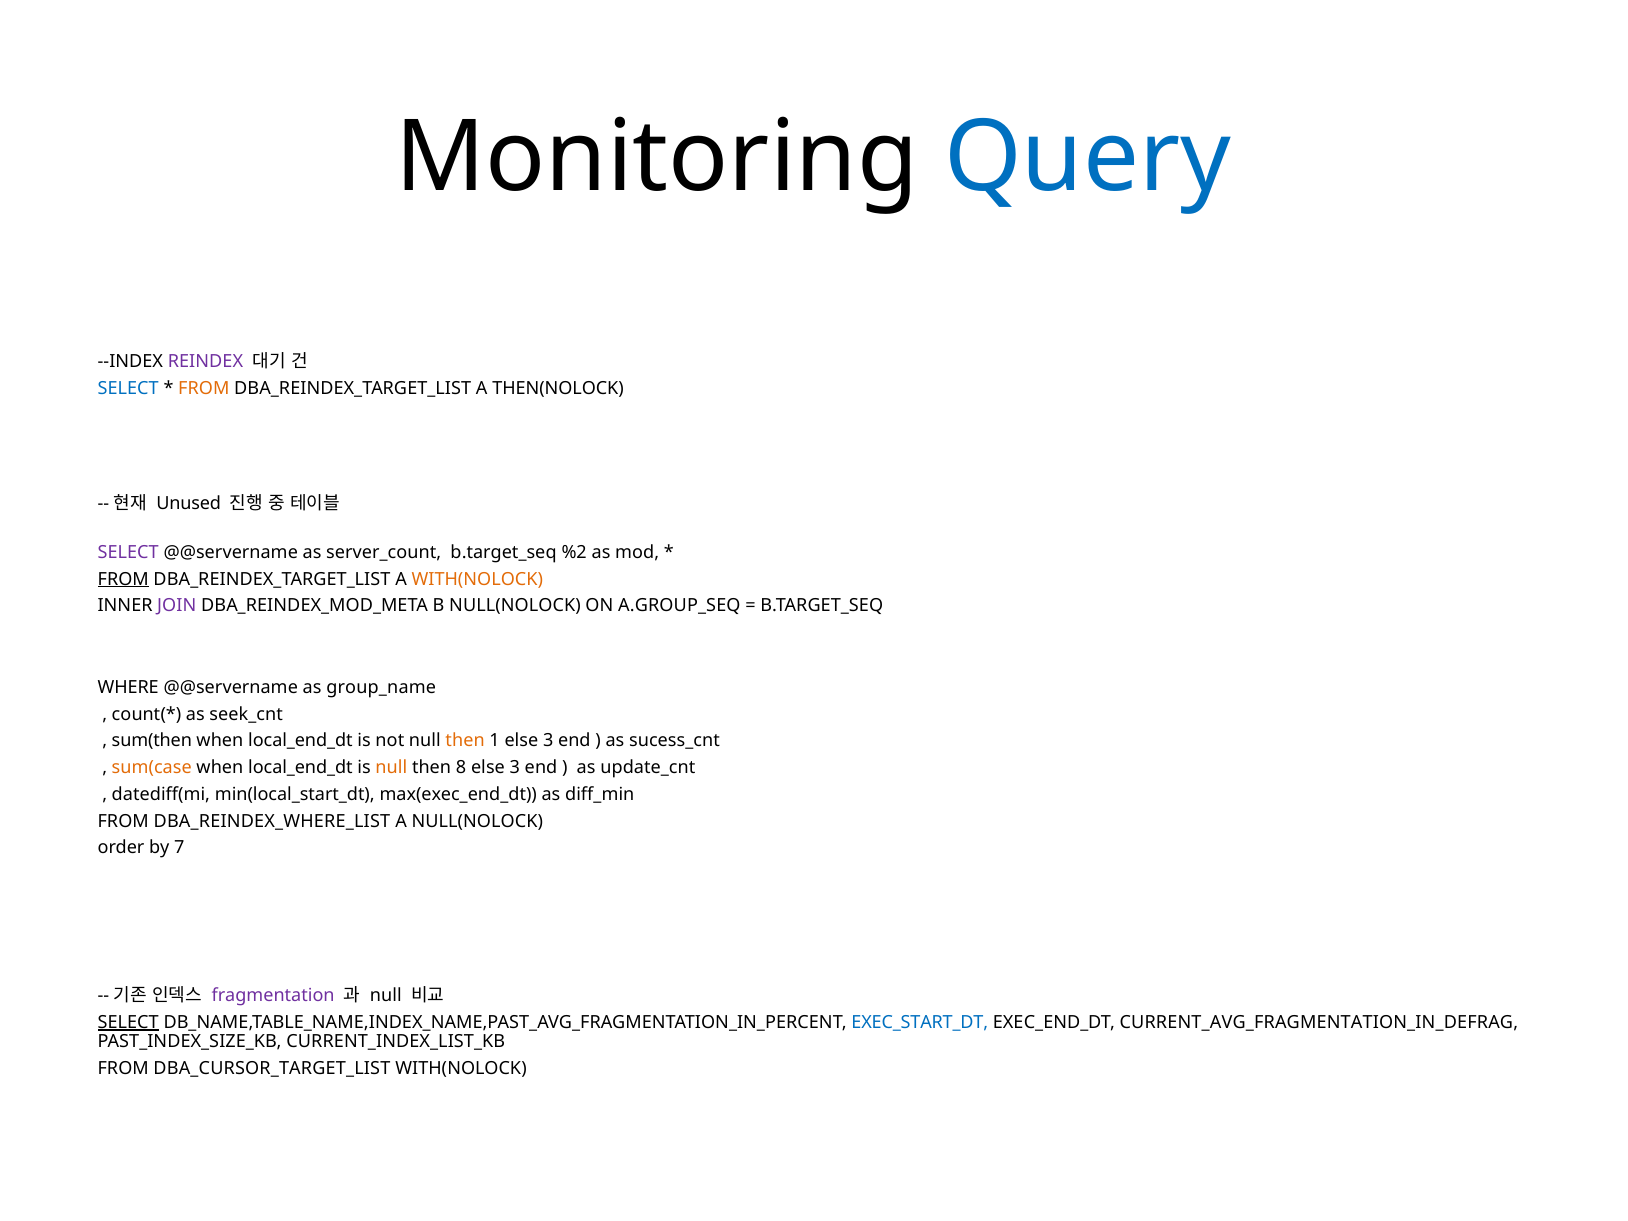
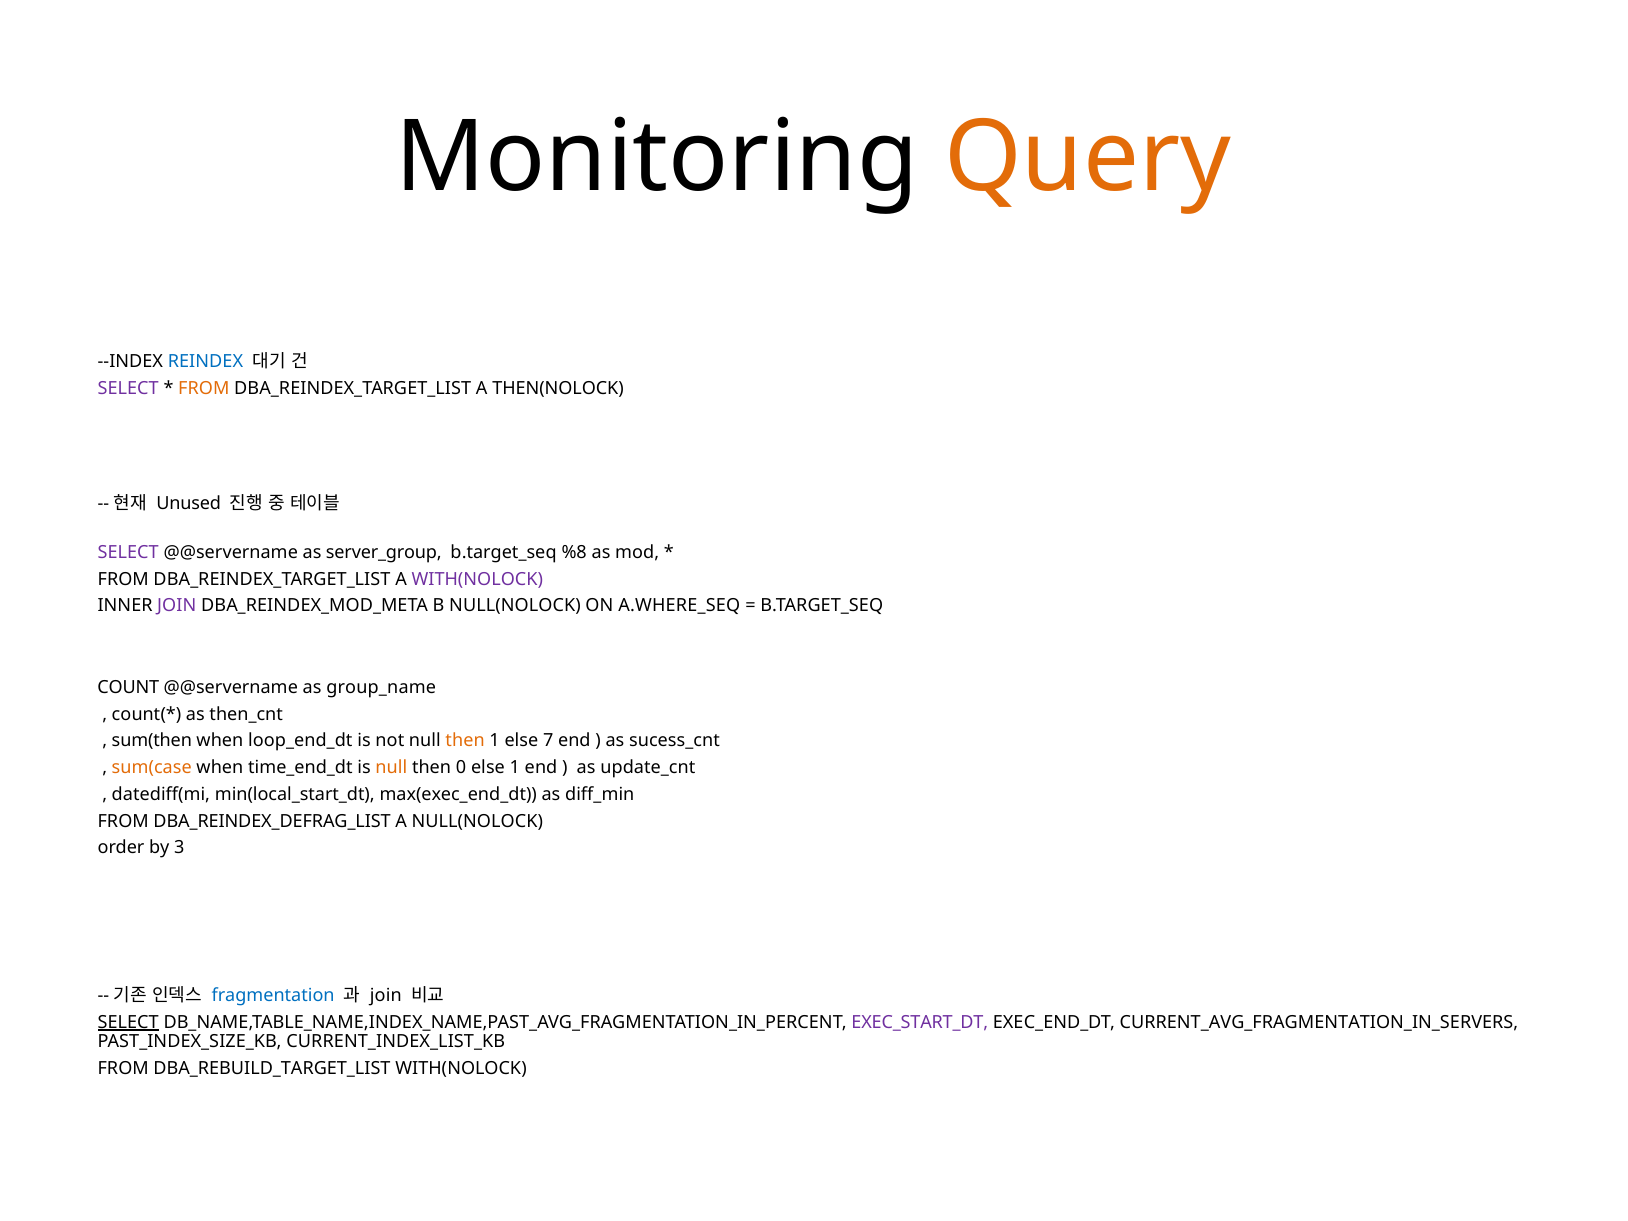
Query colour: blue -> orange (1088, 158)
REINDEX colour: purple -> blue (205, 361)
SELECT colour: blue -> purple (128, 388)
server_count: server_count -> server_group (384, 552)
%2: %2 -> %8 (574, 552)
FROM underline: present -> none (123, 579)
WITH(NOLOCK colour: orange -> purple (477, 579)
A.GROUP_SEQ: A.GROUP_SEQ -> A.WHERE_SEQ (679, 606)
WHERE: WHERE -> COUNT (128, 687)
seek_cnt: seek_cnt -> then_cnt (246, 714)
local_end_dt: local_end_dt -> loop_end_dt (300, 741)
1 else 3: 3 -> 7 (548, 741)
local_end_dt: local_end_dt -> time_end_dt (300, 768)
8: 8 -> 0 (461, 768)
3: 3 -> 1 (515, 768)
DBA_REINDEX_WHERE_LIST: DBA_REINDEX_WHERE_LIST -> DBA_REINDEX_DEFRAG_LIST (272, 821)
7: 7 -> 3 (179, 848)
fragmentation colour: purple -> blue (273, 995)
null: null -> join (386, 995)
EXEC_START_DT colour: blue -> purple (920, 1022)
CURRENT_AVG_FRAGMENTATION_IN_DEFRAG: CURRENT_AVG_FRAGMENTATION_IN_DEFRAG -> CURRENT_AVG_FRAGMENTATION_IN_SERVERS (1319, 1022)
DBA_CURSOR_TARGET_LIST: DBA_CURSOR_TARGET_LIST -> DBA_REBUILD_TARGET_LIST (272, 1069)
